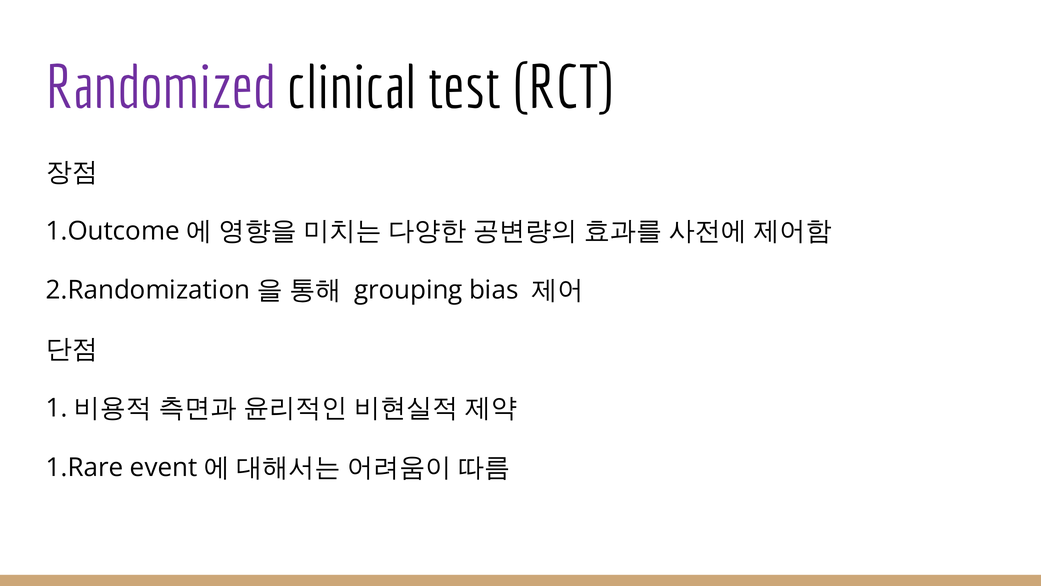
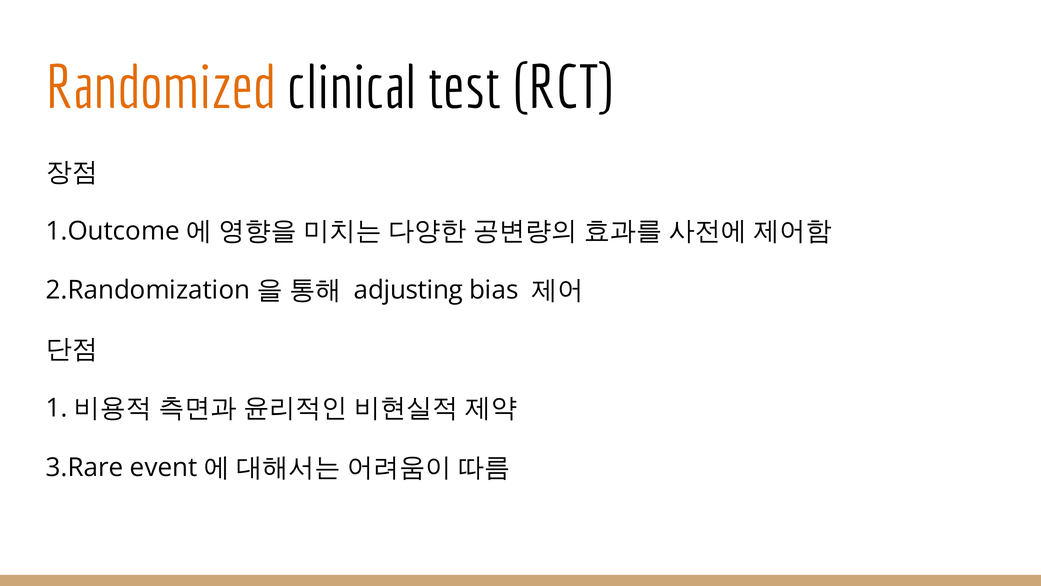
Randomized colour: purple -> orange (161, 88)
grouping: grouping -> adjusting (408, 290)
1.Rare: 1.Rare -> 3.Rare (85, 467)
